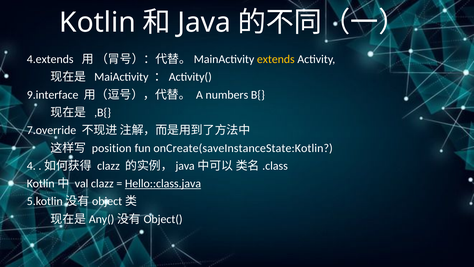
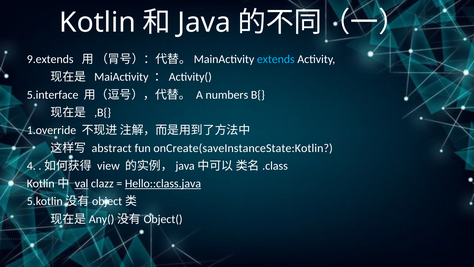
4.extends: 4.extends -> 9.extends (50, 59)
extends colour: yellow -> light blue (276, 59)
9.interface: 9.interface -> 5.interface (53, 95)
7.override: 7.override -> 1.override (52, 130)
position: position -> abstract (112, 148)
clazz: clazz -> view (108, 166)
val underline: none -> present (82, 183)
